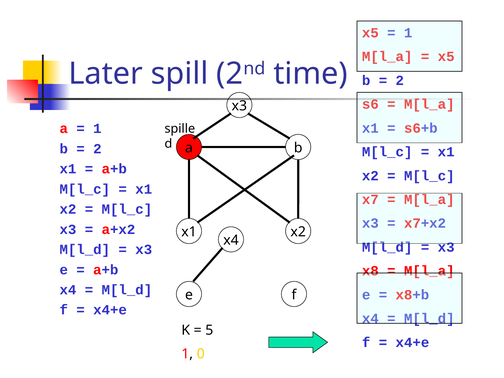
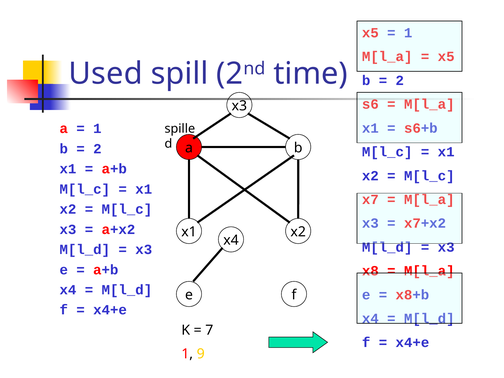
Later: Later -> Used (106, 74)
5: 5 -> 7 (209, 330)
0: 0 -> 9 (201, 354)
